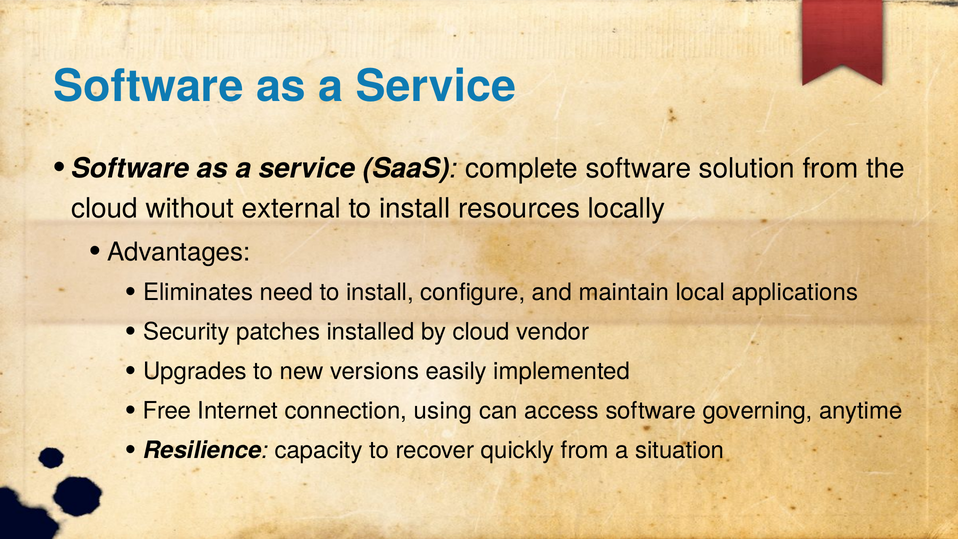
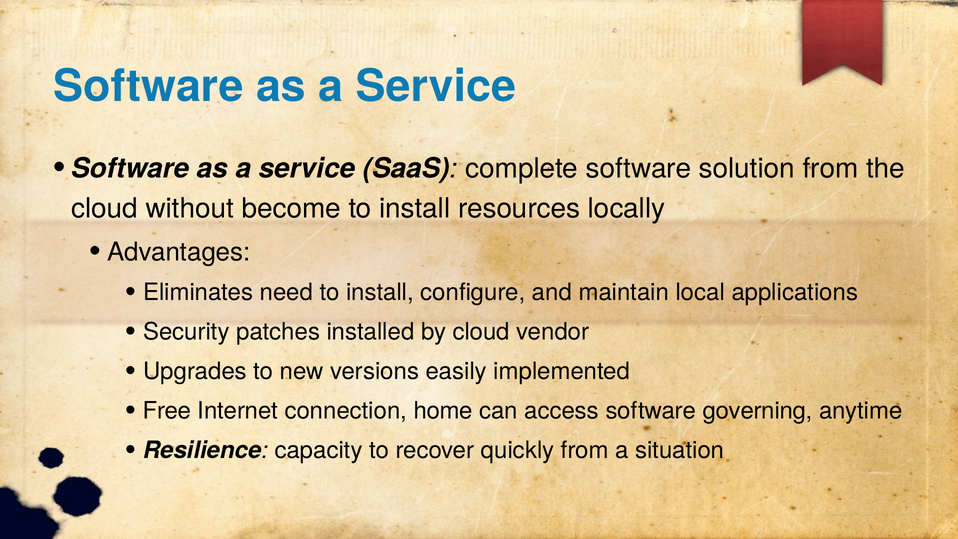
external: external -> become (291, 208)
using: using -> home (443, 411)
